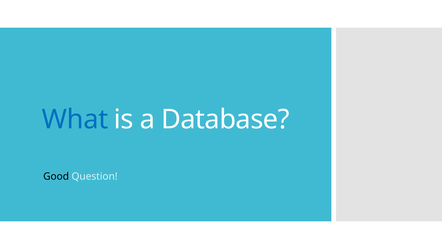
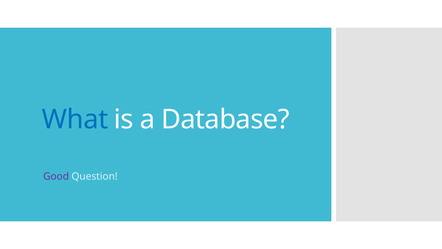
Good colour: black -> purple (56, 176)
